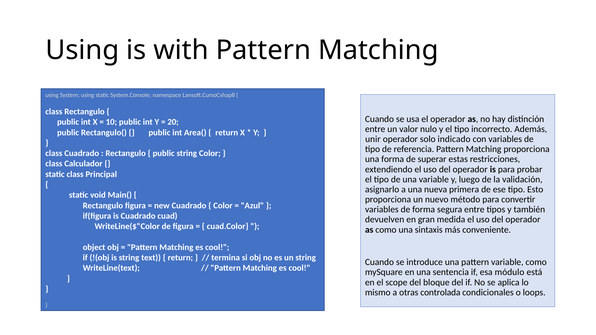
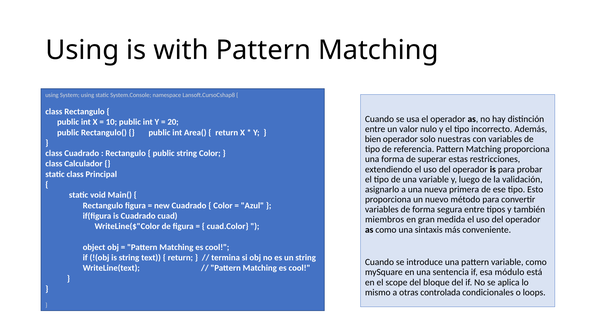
unir: unir -> bien (373, 139)
indicado: indicado -> nuestras (454, 139)
devuelven: devuelven -> miembros (385, 220)
